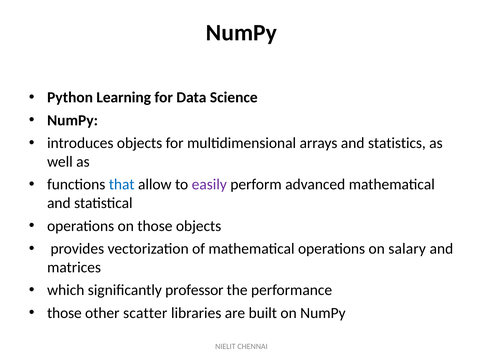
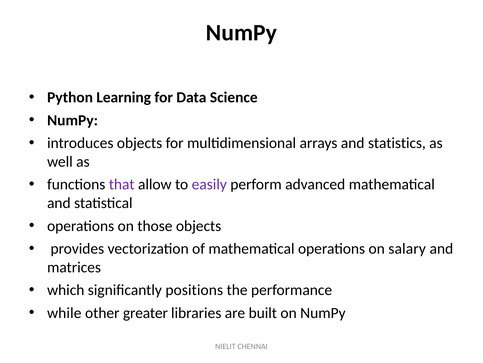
that colour: blue -> purple (122, 184)
professor: professor -> positions (194, 290)
those: those -> while (64, 312)
scatter: scatter -> greater (145, 312)
